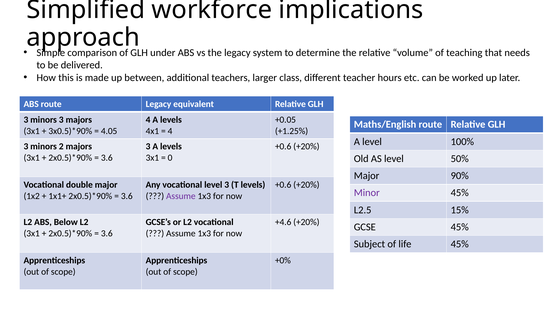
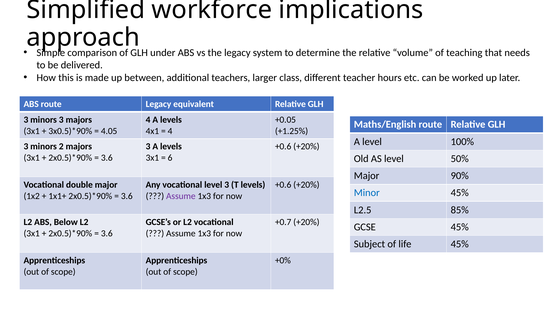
0: 0 -> 6 (170, 158)
Minor colour: purple -> blue (367, 193)
15%: 15% -> 85% (460, 210)
+4.6: +4.6 -> +0.7 (283, 222)
